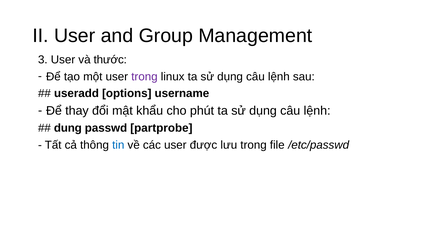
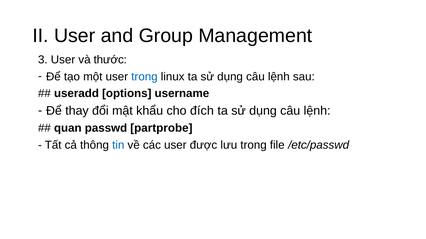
trong colour: purple -> blue (144, 77)
phút: phút -> đích (202, 111)
dung: dung -> quan (68, 129)
